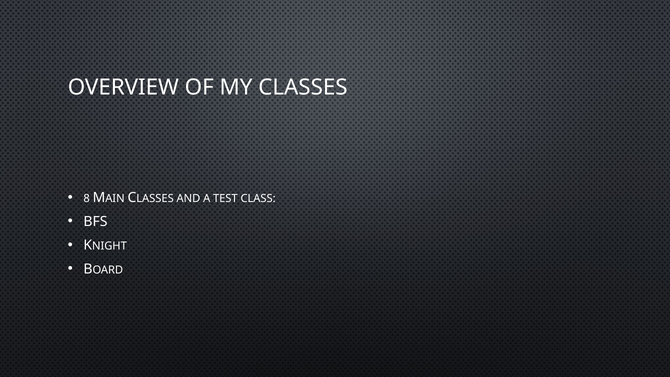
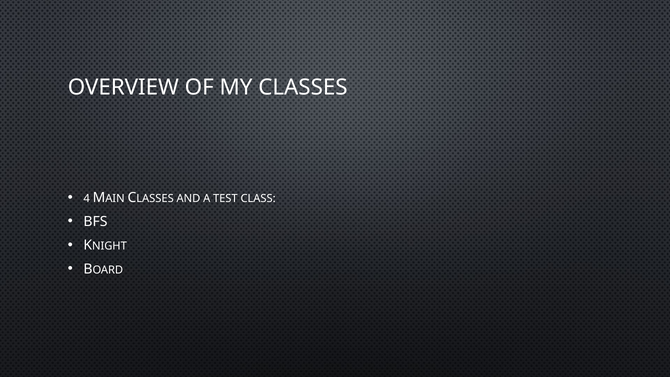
8: 8 -> 4 (87, 199)
